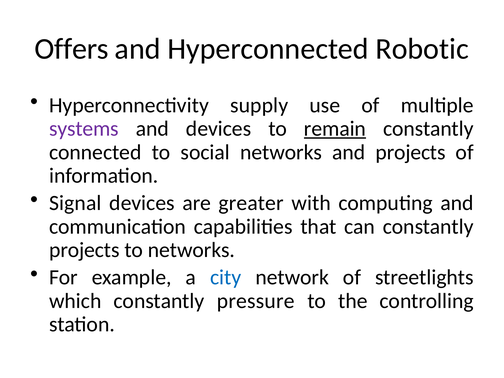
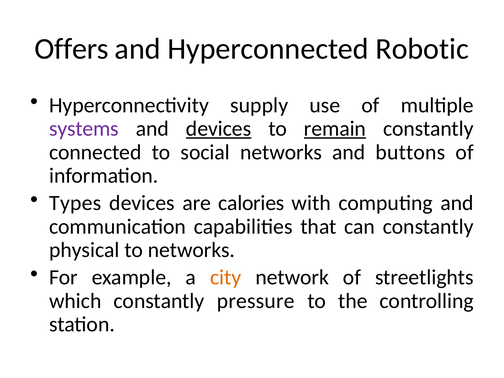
devices underline: none -> present (219, 129)
and projects: projects -> buttons (410, 152)
Signal: Signal -> Types (75, 203)
greater: greater -> calories (251, 203)
projects: projects -> physical (84, 250)
city colour: blue -> orange (226, 277)
